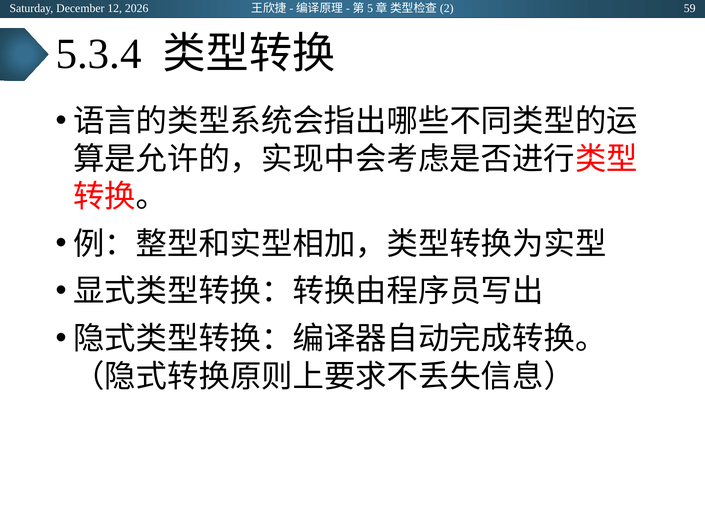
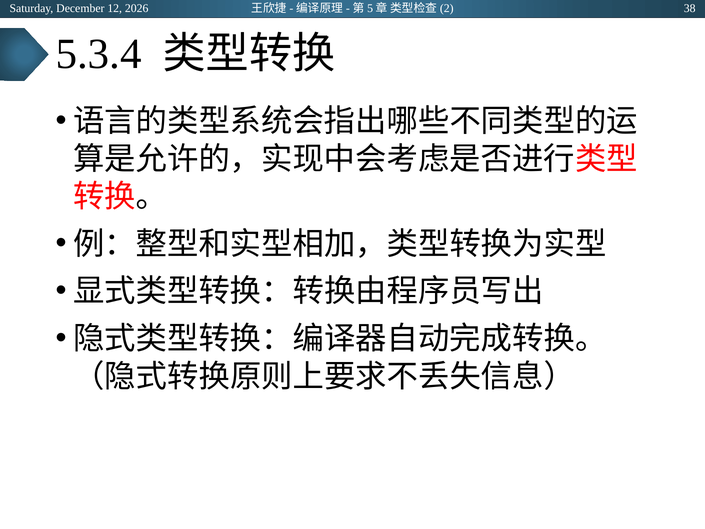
59: 59 -> 38 (690, 9)
